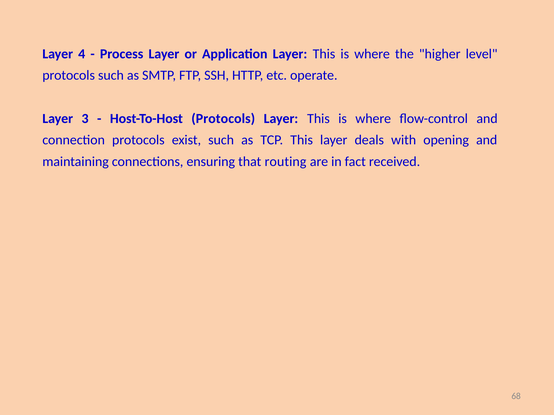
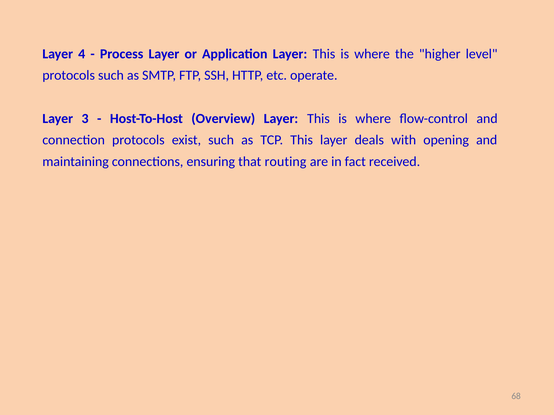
Host-To-Host Protocols: Protocols -> Overview (223, 119)
